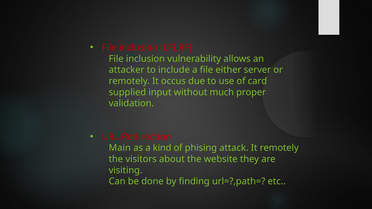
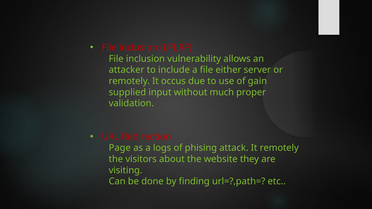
card: card -> gain (257, 81)
Main: Main -> Page (120, 148)
kind: kind -> logs (162, 148)
